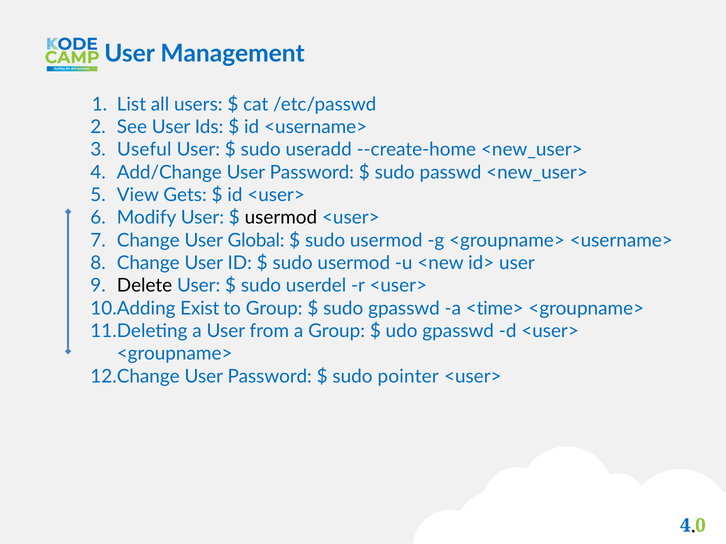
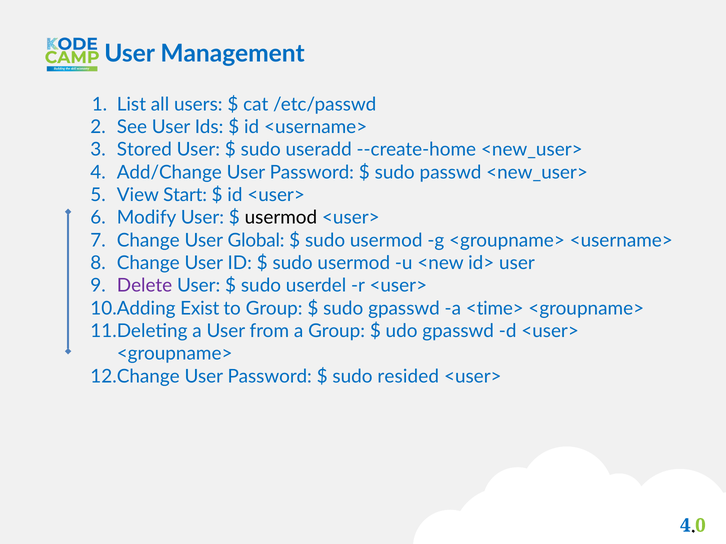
Useful: Useful -> Stored (144, 150)
Gets: Gets -> Start (185, 195)
Delete colour: black -> purple (145, 286)
pointer: pointer -> resided (408, 377)
